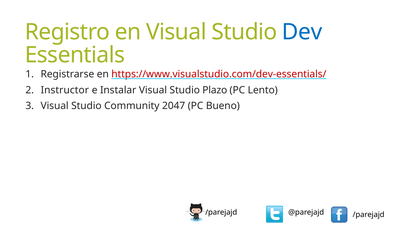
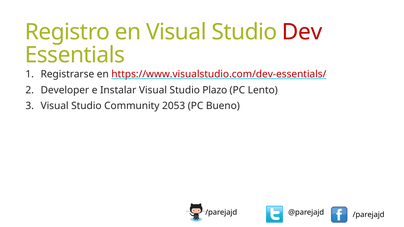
Dev colour: blue -> red (302, 32)
Instructor: Instructor -> Developer (65, 90)
2047: 2047 -> 2053 (174, 106)
